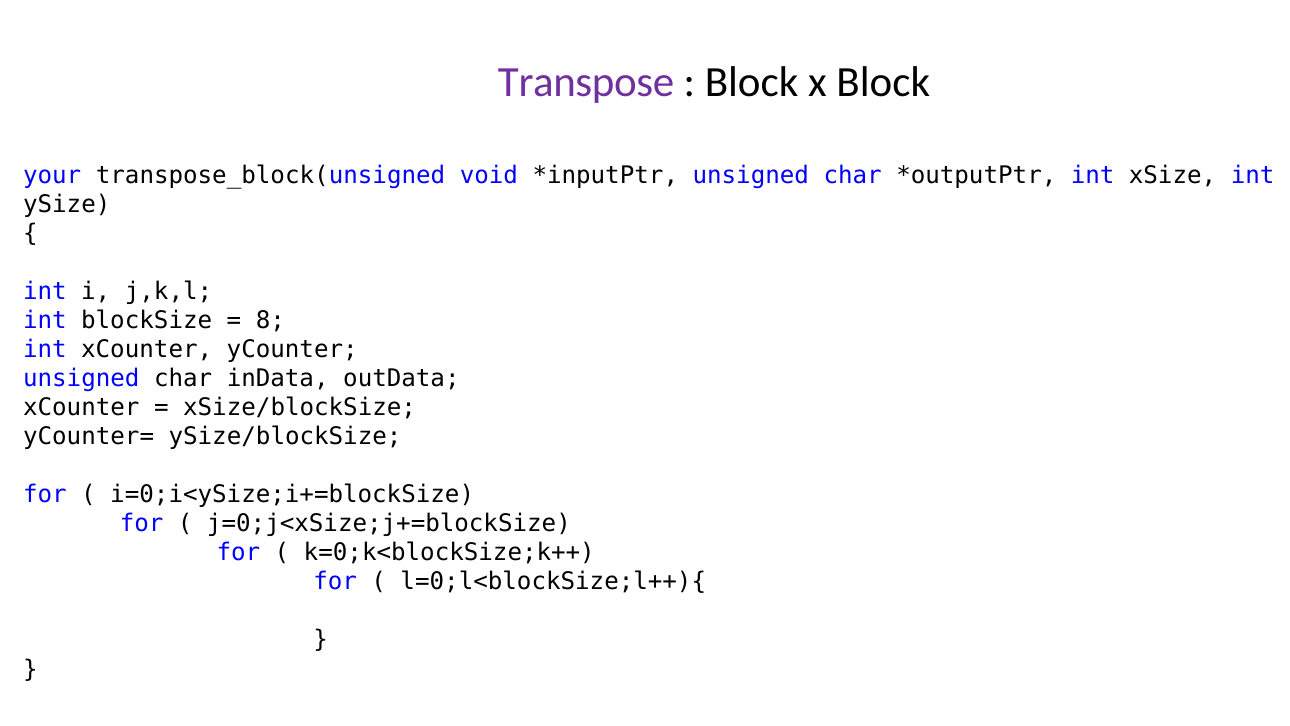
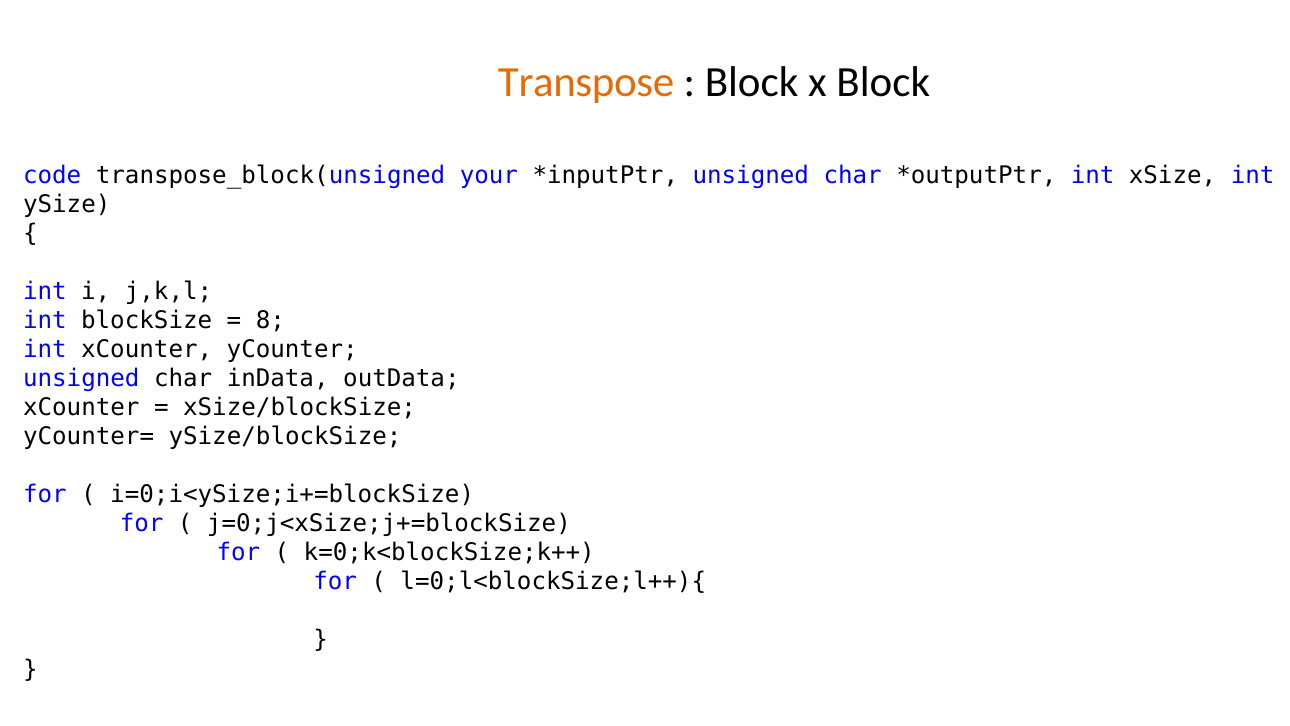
Transpose colour: purple -> orange (586, 82)
your: your -> code (52, 175)
void: void -> your (489, 175)
